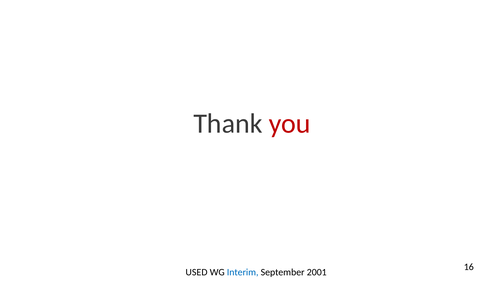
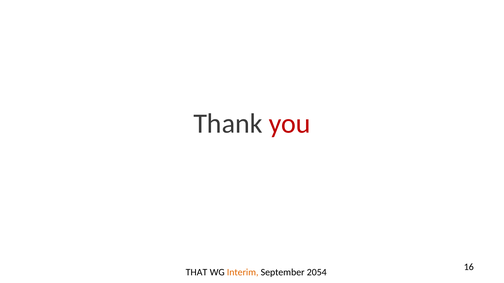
USED: USED -> THAT (197, 273)
Interim colour: blue -> orange (243, 273)
2001: 2001 -> 2054 (317, 273)
